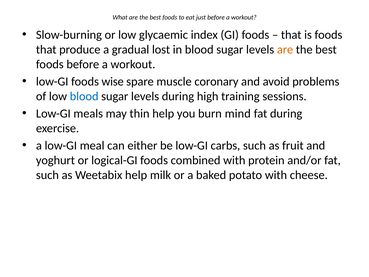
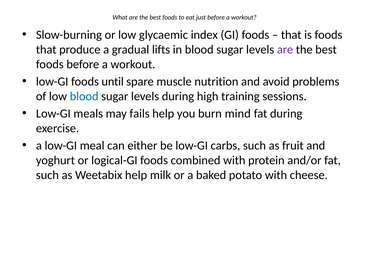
lost: lost -> lifts (161, 49)
are colour: orange -> purple (285, 49)
wise: wise -> until (113, 81)
coronary: coronary -> nutrition (216, 81)
thin: thin -> fails (140, 113)
